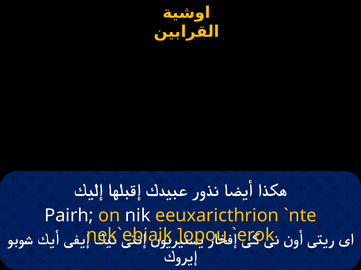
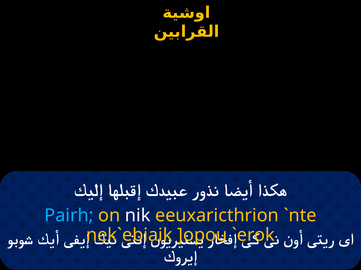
Pairh colour: white -> light blue (69, 216)
